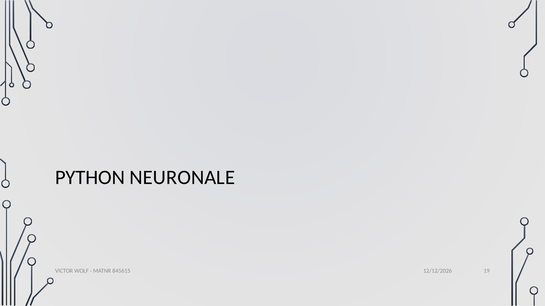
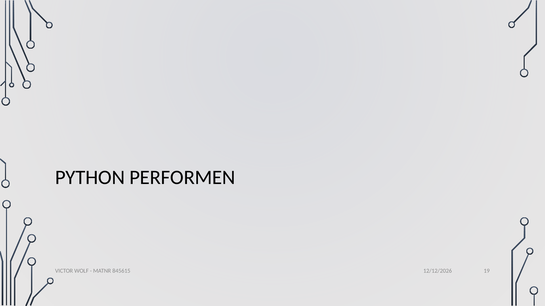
NEURONALE: NEURONALE -> PERFORMEN (182, 178)
